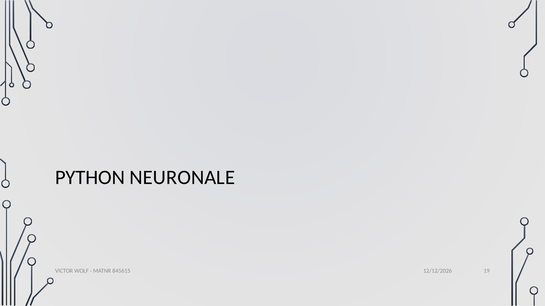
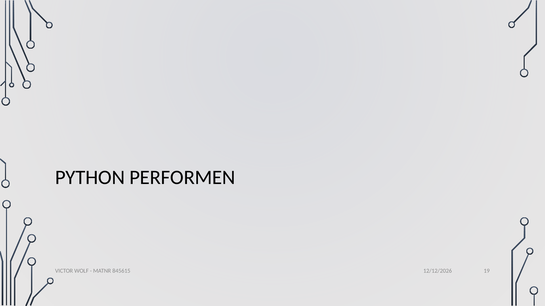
NEURONALE: NEURONALE -> PERFORMEN (182, 178)
